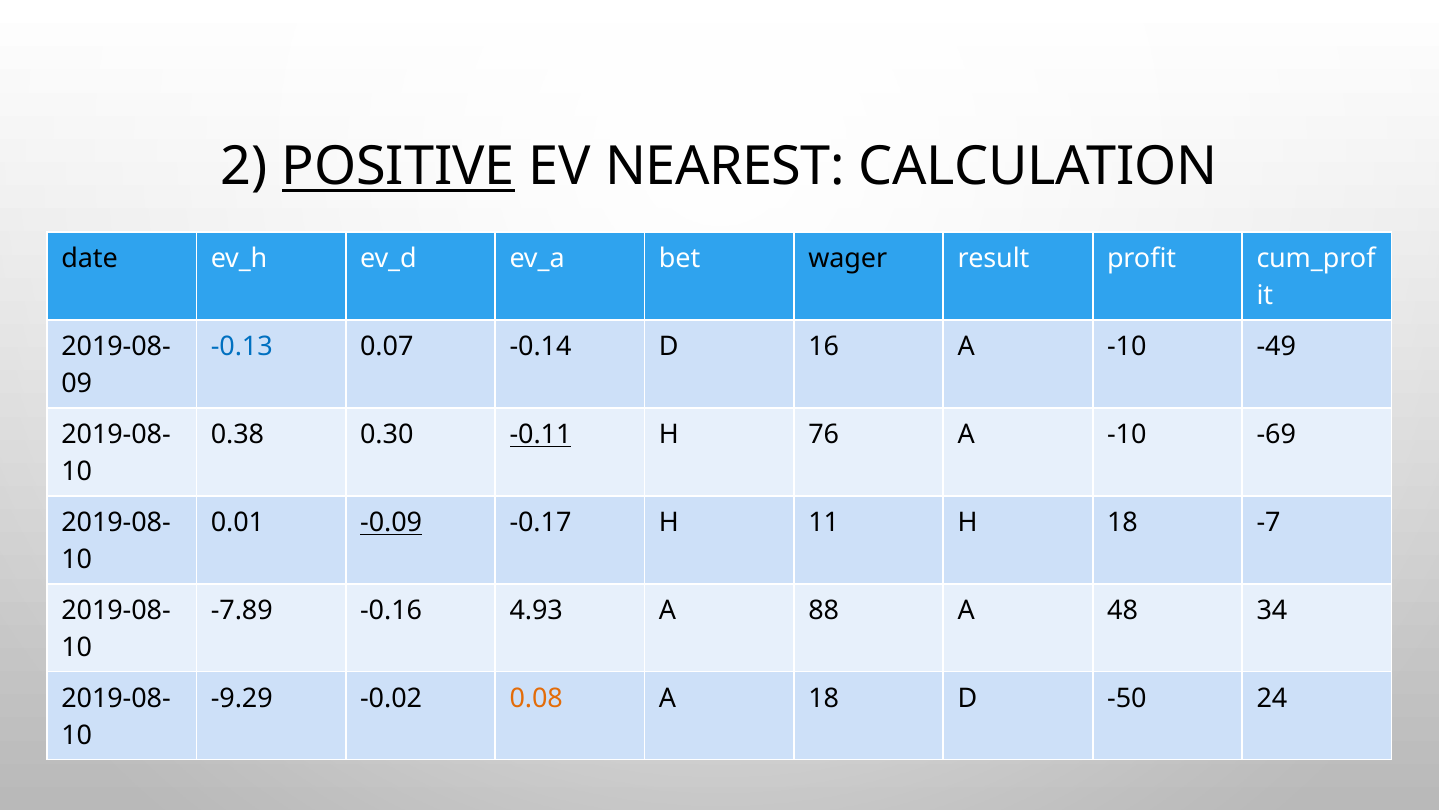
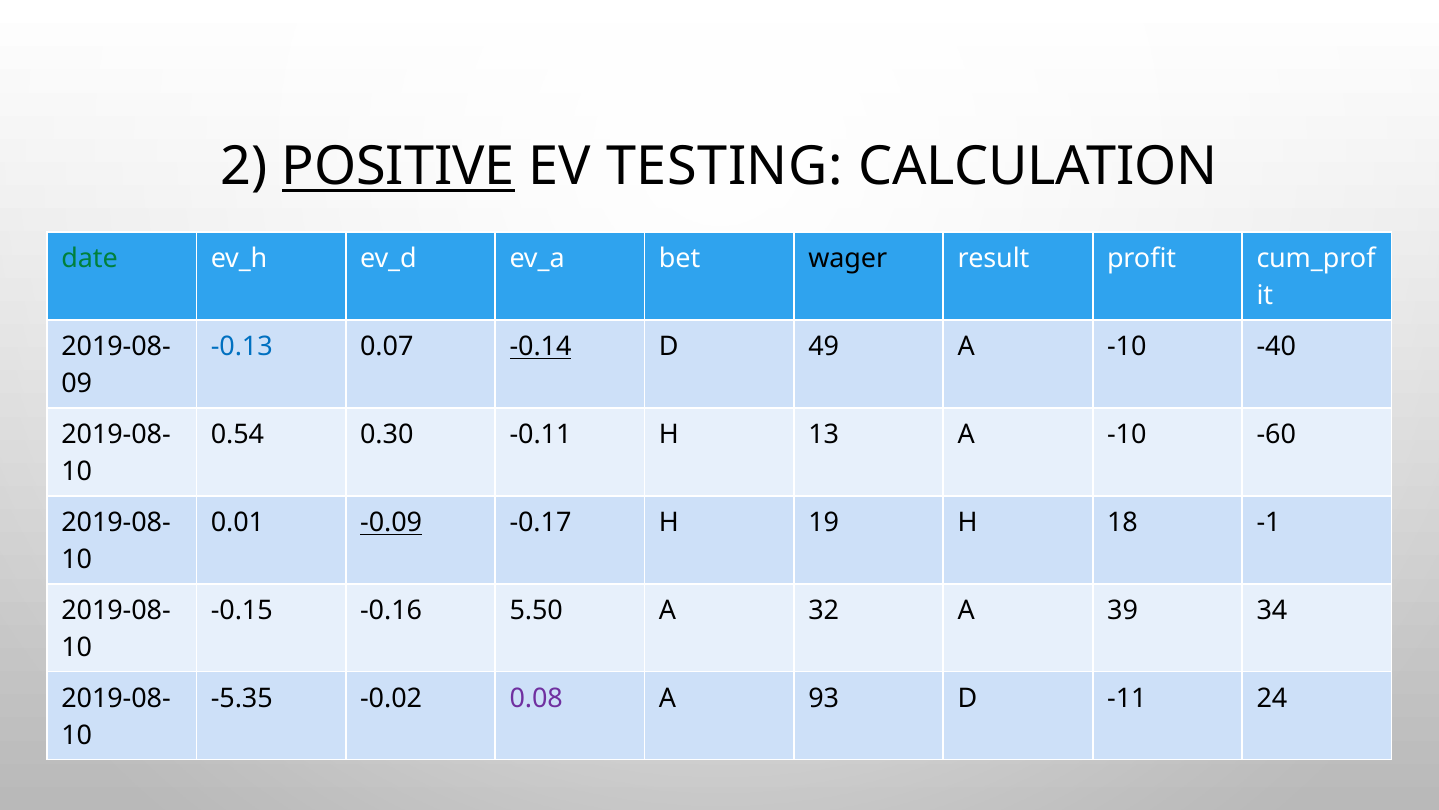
NEAREST: NEAREST -> TESTING (725, 167)
date colour: black -> green (90, 259)
-0.14 underline: none -> present (541, 347)
16: 16 -> 49 (824, 347)
-49: -49 -> -40 (1276, 347)
0.38: 0.38 -> 0.54 (237, 435)
-0.11 underline: present -> none (541, 435)
76: 76 -> 13 (824, 435)
-69: -69 -> -60 (1276, 435)
11: 11 -> 19 (824, 523)
-7: -7 -> -1 (1269, 523)
-7.89: -7.89 -> -0.15 (242, 610)
4.93: 4.93 -> 5.50 (536, 610)
88: 88 -> 32 (824, 610)
48: 48 -> 39 (1123, 610)
-9.29: -9.29 -> -5.35 (242, 698)
0.08 colour: orange -> purple (536, 698)
A 18: 18 -> 93 (824, 698)
-50: -50 -> -11 (1127, 698)
